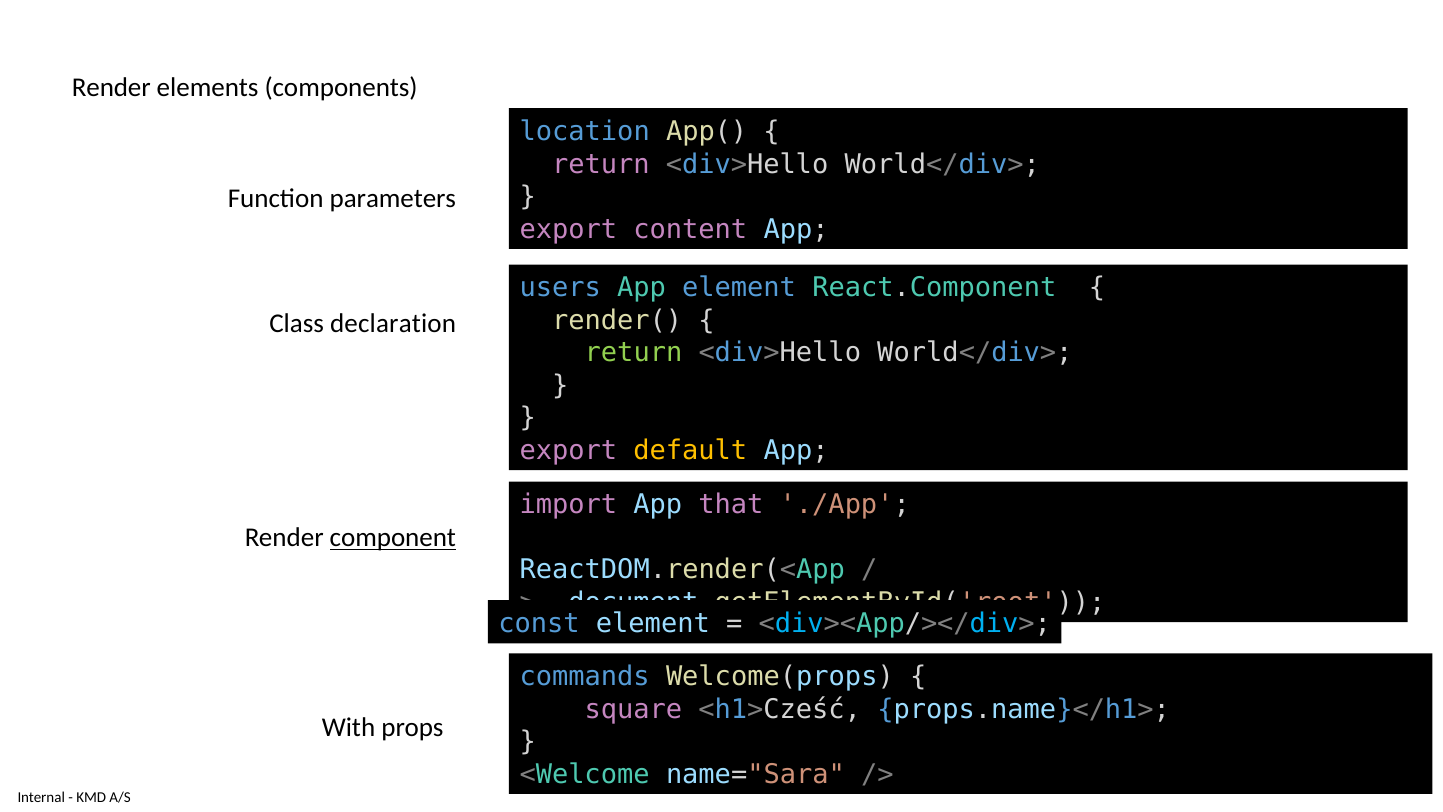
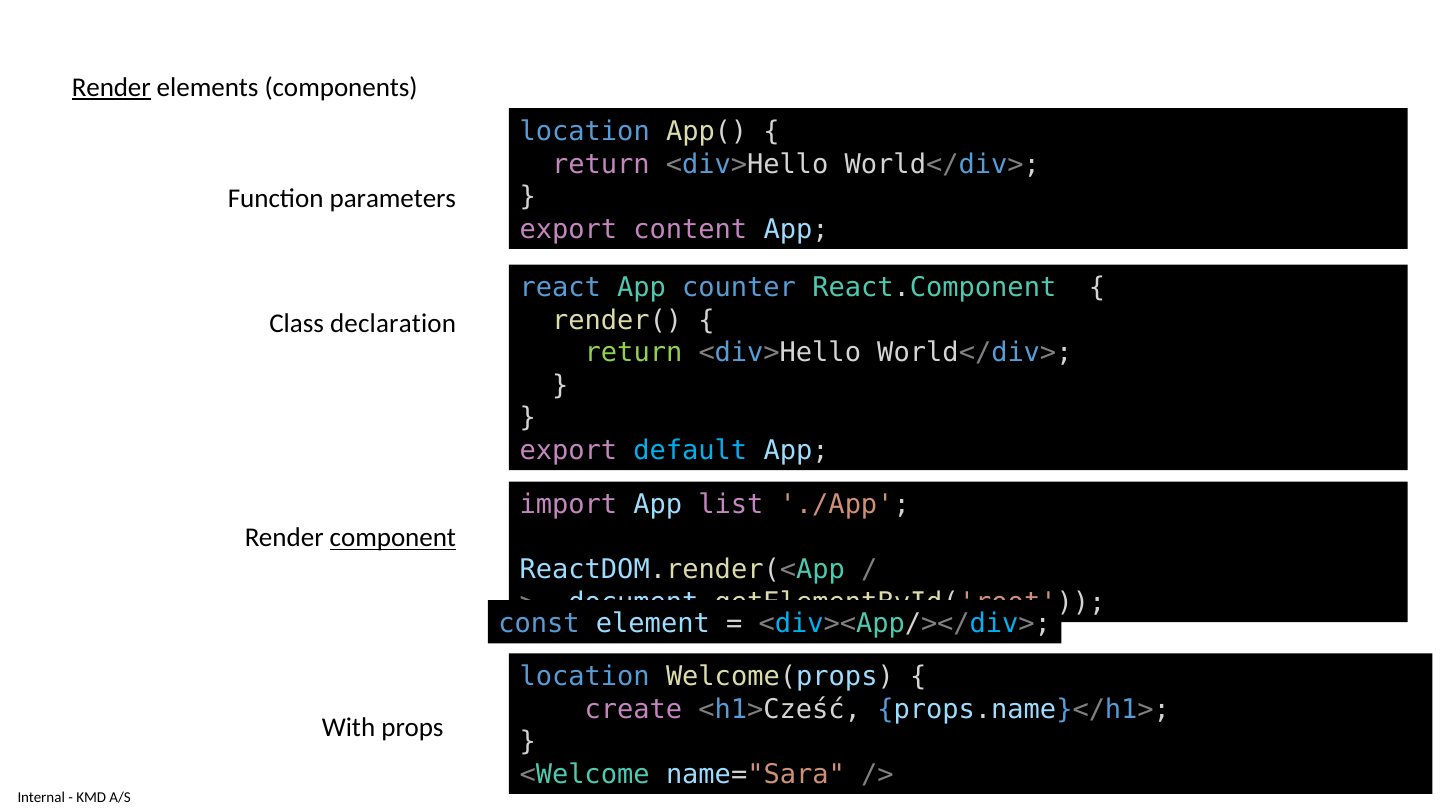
Render underline: none -> present (111, 87)
users: users -> react (560, 288)
App element: element -> counter (739, 288)
default colour: yellow -> light blue (690, 450)
that: that -> list (731, 505)
commands: commands -> location (585, 677)
square: square -> create (633, 709)
